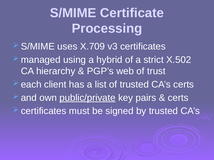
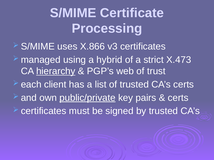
X.709: X.709 -> X.866 (92, 47)
X.502: X.502 -> X.473 (179, 60)
hierarchy underline: none -> present (56, 71)
